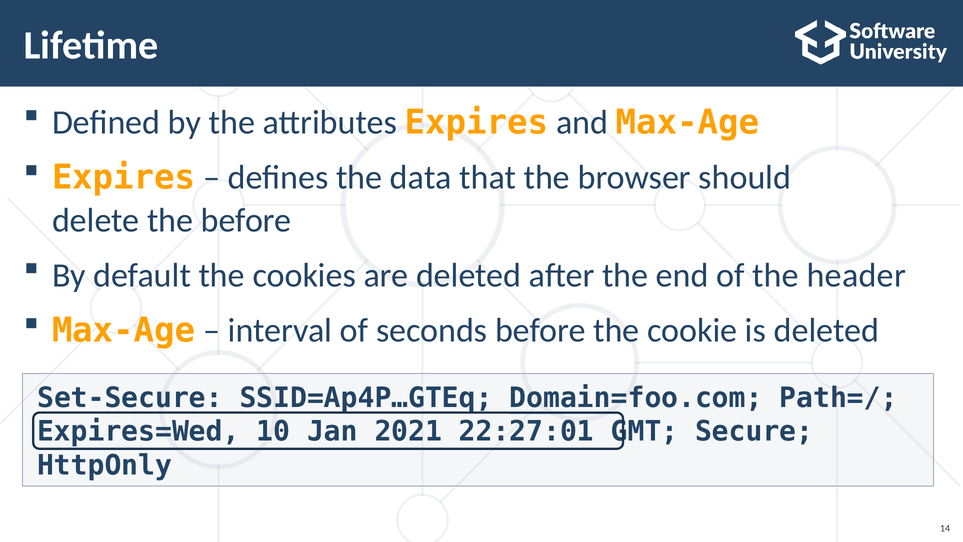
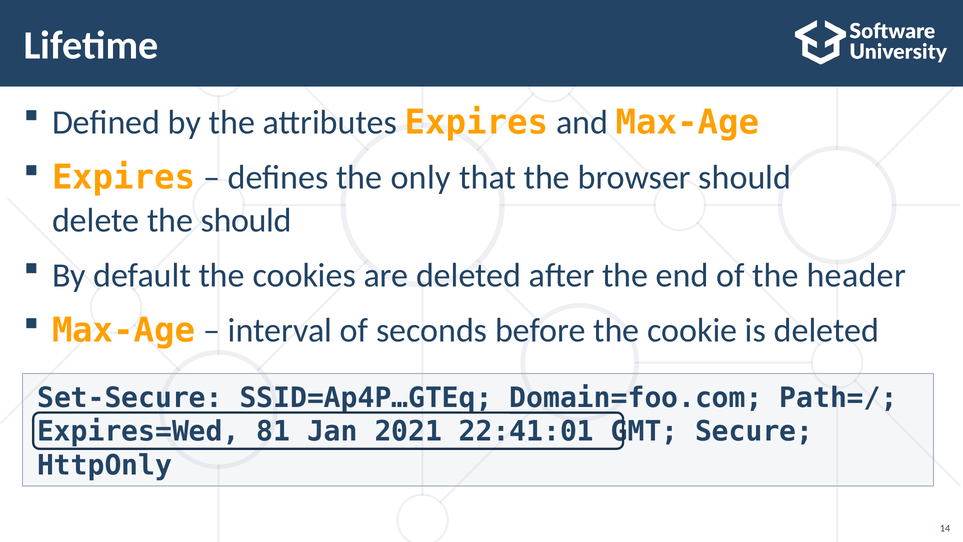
data: data -> only (421, 177)
the before: before -> should (246, 220)
10: 10 -> 81 (273, 431)
22:27:01: 22:27:01 -> 22:41:01 (526, 431)
